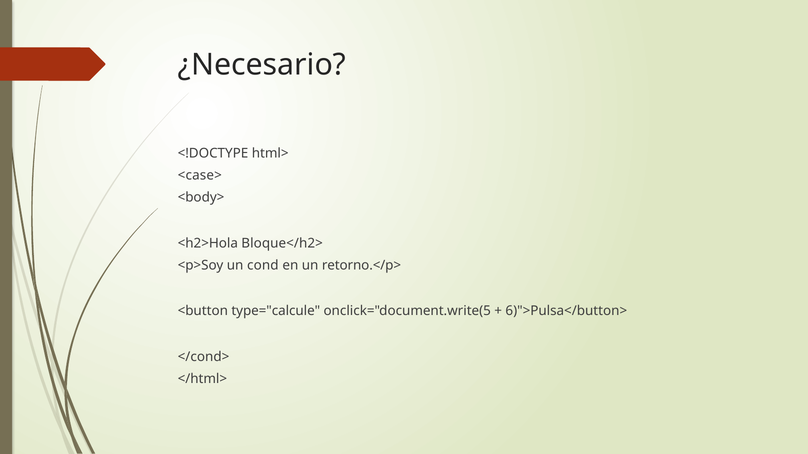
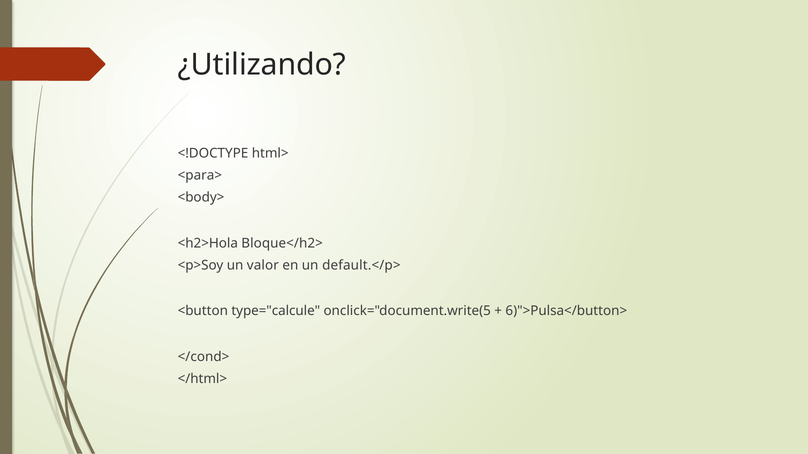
¿Necesario: ¿Necesario -> ¿Utilizando (262, 65)
<case>: <case> -> <para> (200, 176)
cond: cond -> valor (263, 266)
retorno.</p>: retorno.</p> -> default.</p> (361, 266)
